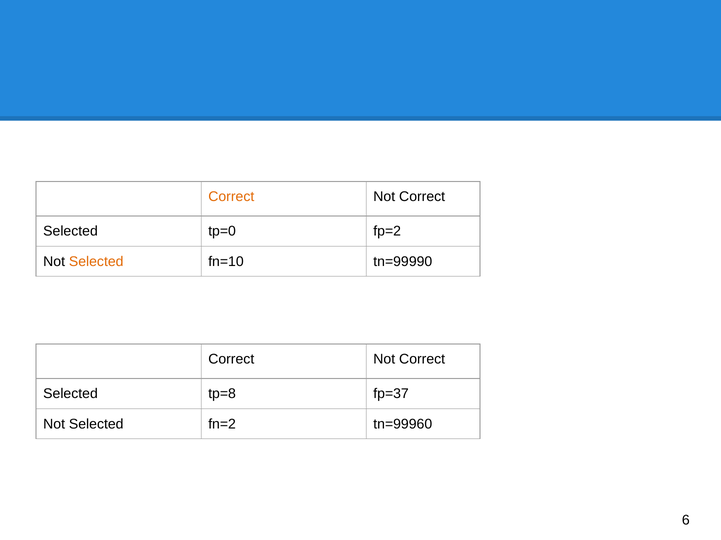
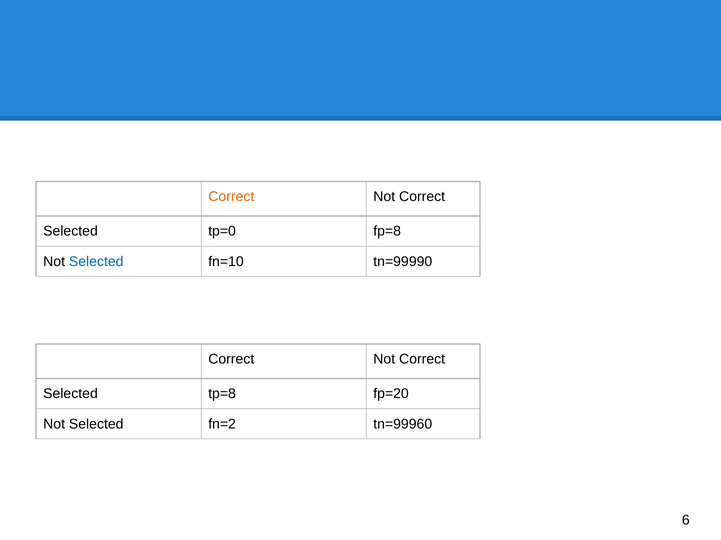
fp=2: fp=2 -> fp=8 (387, 232)
Selected colour: orange -> blue (96, 262)
fp=37: fp=37 -> fp=20 (391, 394)
